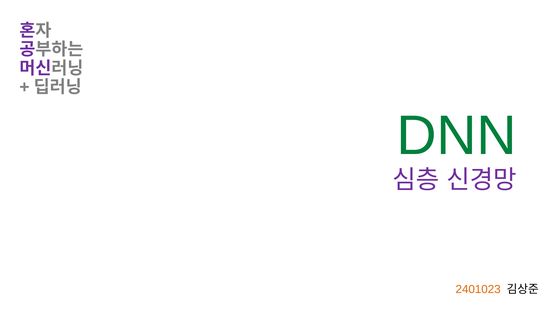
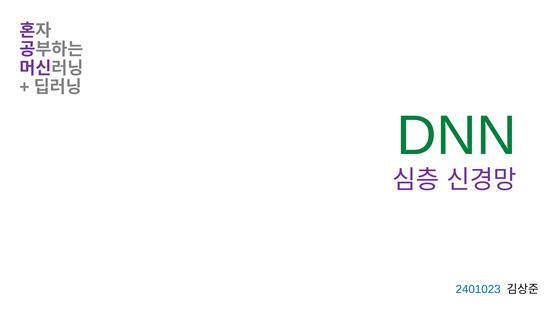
2401023 colour: orange -> blue (478, 289)
